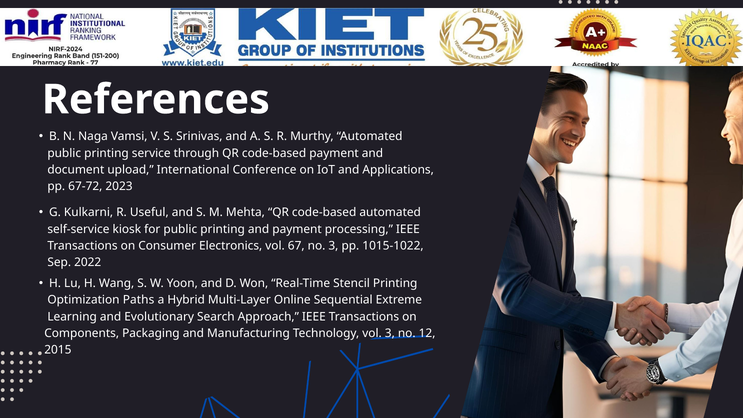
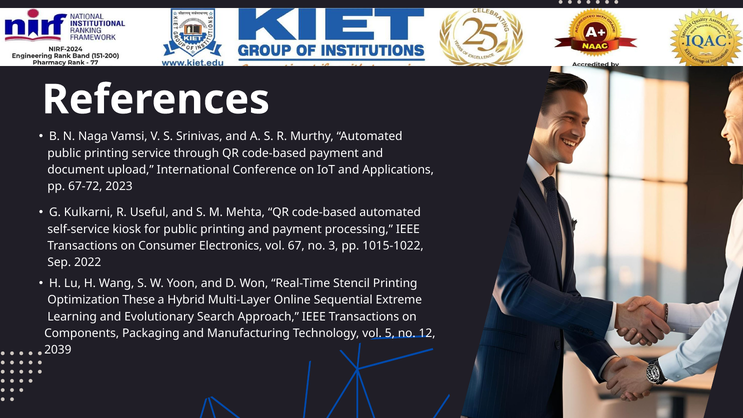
Paths: Paths -> These (139, 300)
vol 3: 3 -> 5 (390, 333)
2015: 2015 -> 2039 (58, 350)
